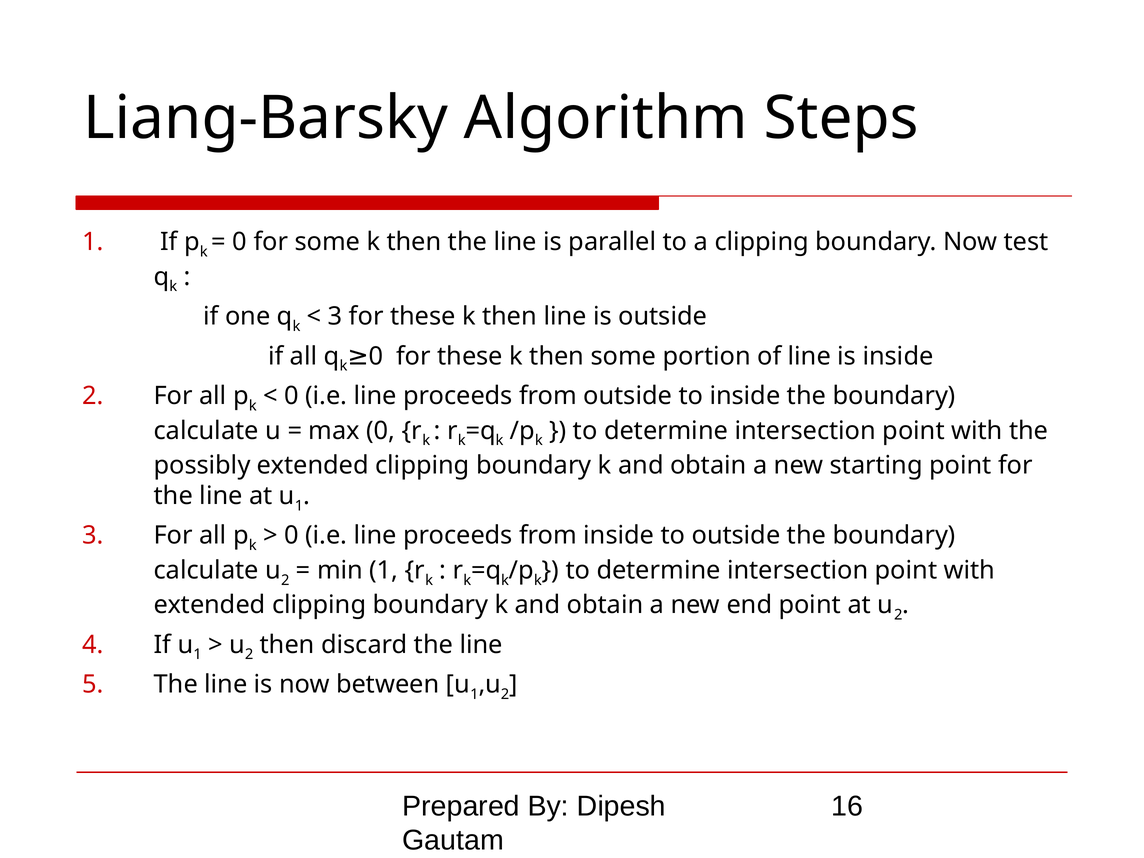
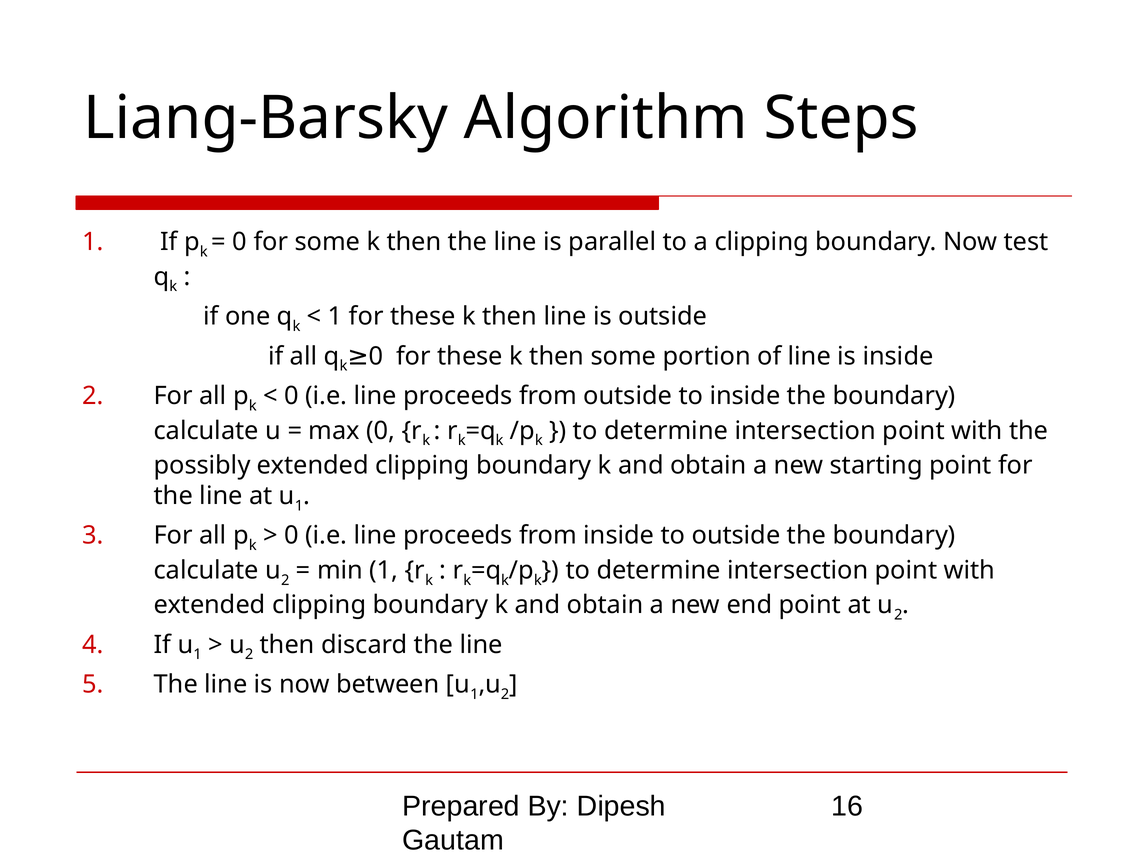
3: 3 -> 1 (335, 316)
